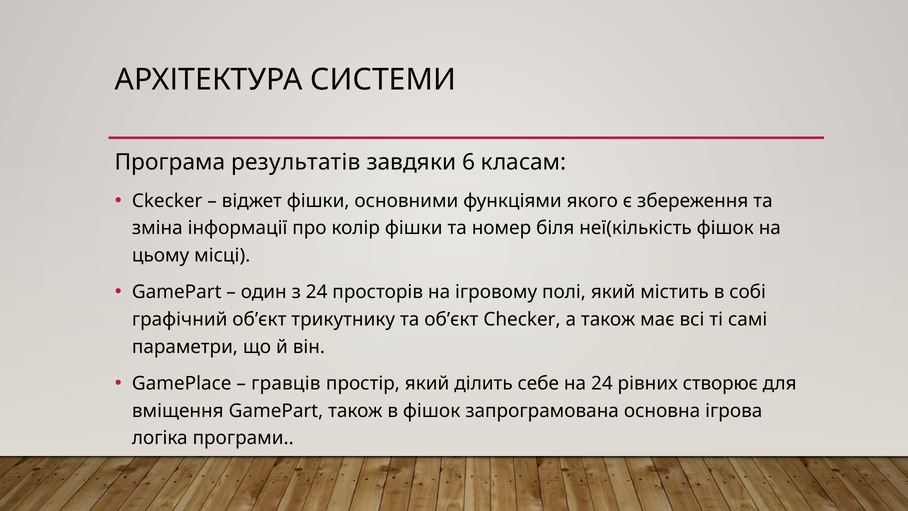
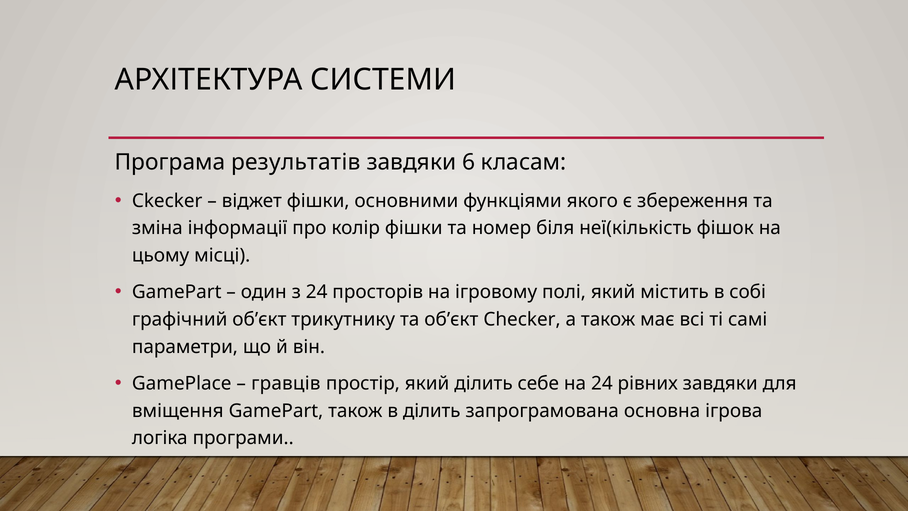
рівних створює: створює -> завдяки (720, 383)
в фішок: фішок -> ділить (432, 411)
